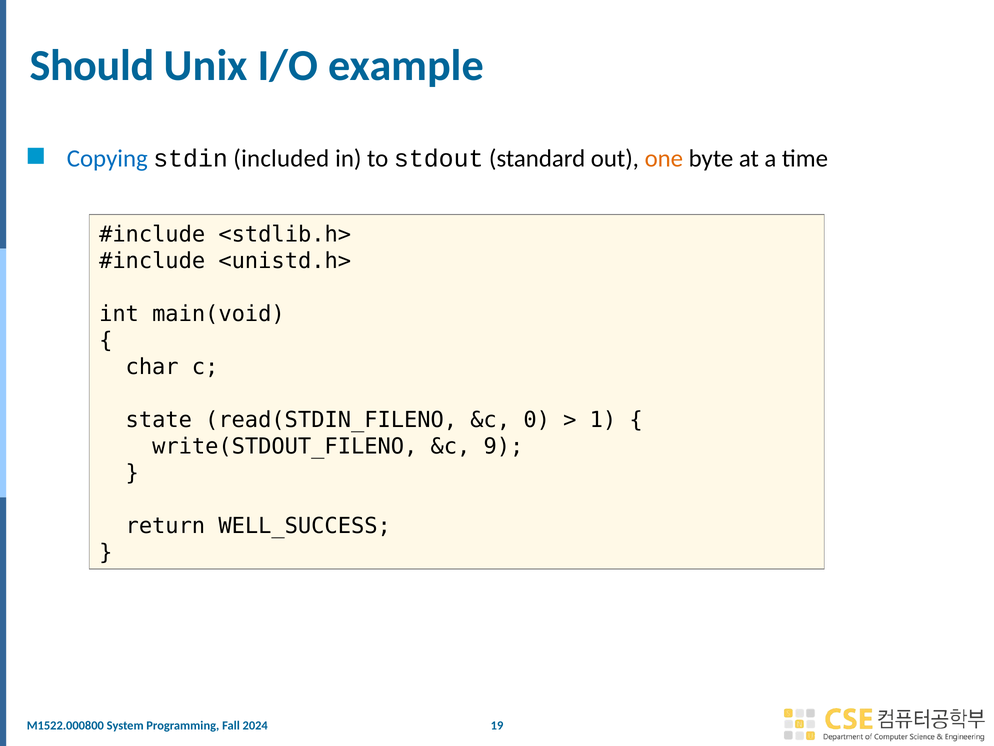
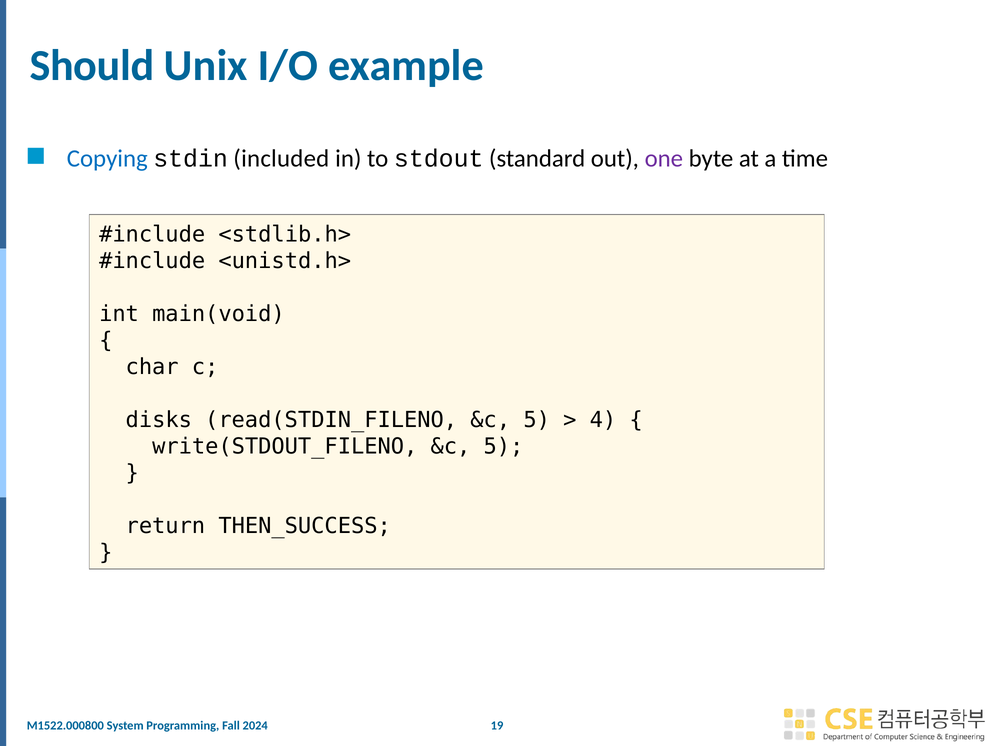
one colour: orange -> purple (664, 159)
state: state -> disks (159, 420)
read(STDIN_FILENO &c 0: 0 -> 5 (537, 420)
1: 1 -> 4 (603, 420)
write(STDOUT_FILENO &c 9: 9 -> 5 (503, 446)
WELL_SUCCESS: WELL_SUCCESS -> THEN_SUCCESS (305, 526)
